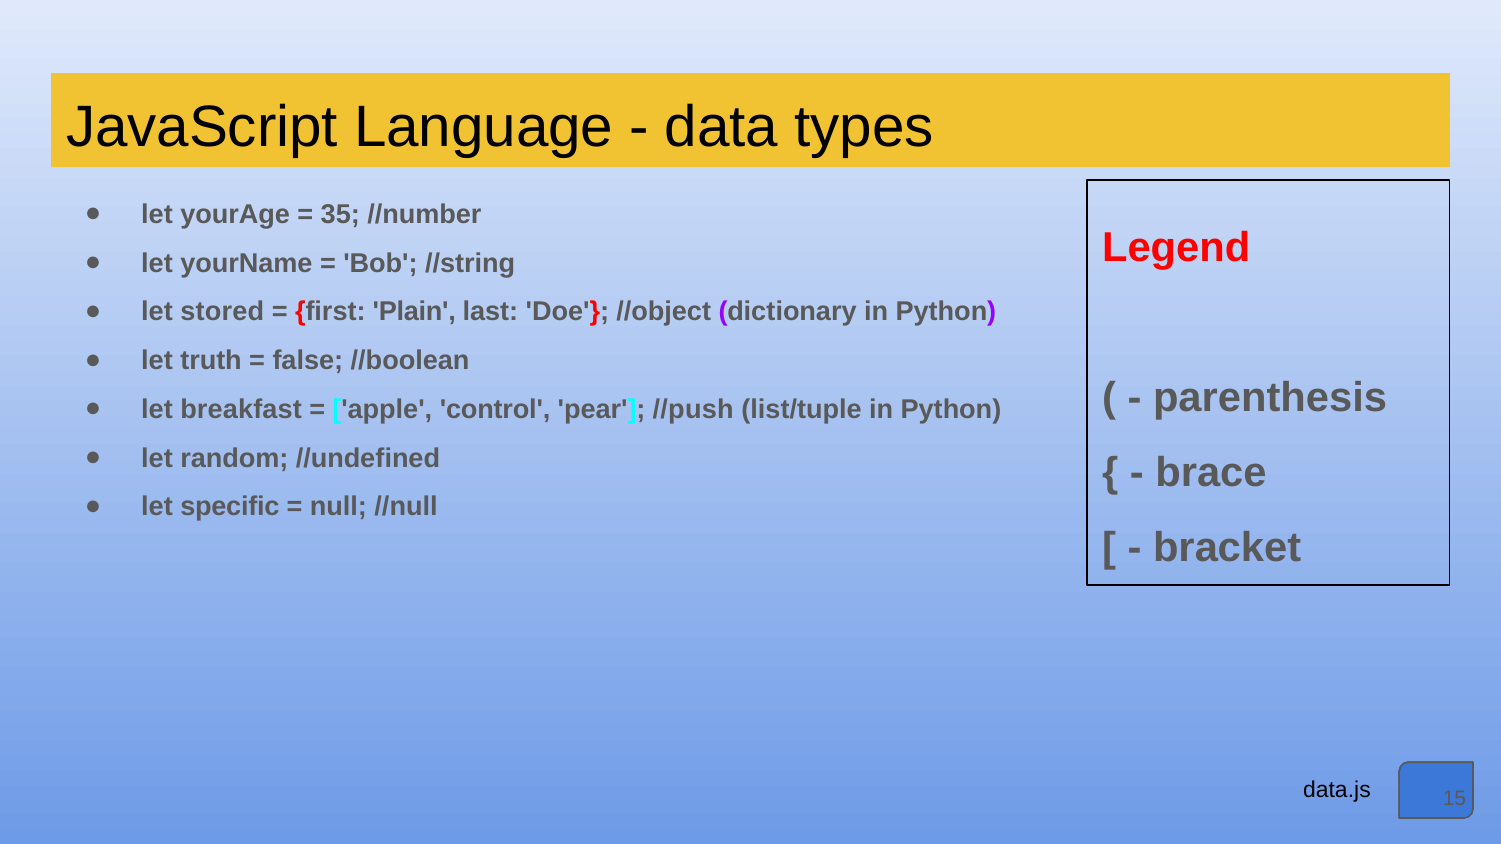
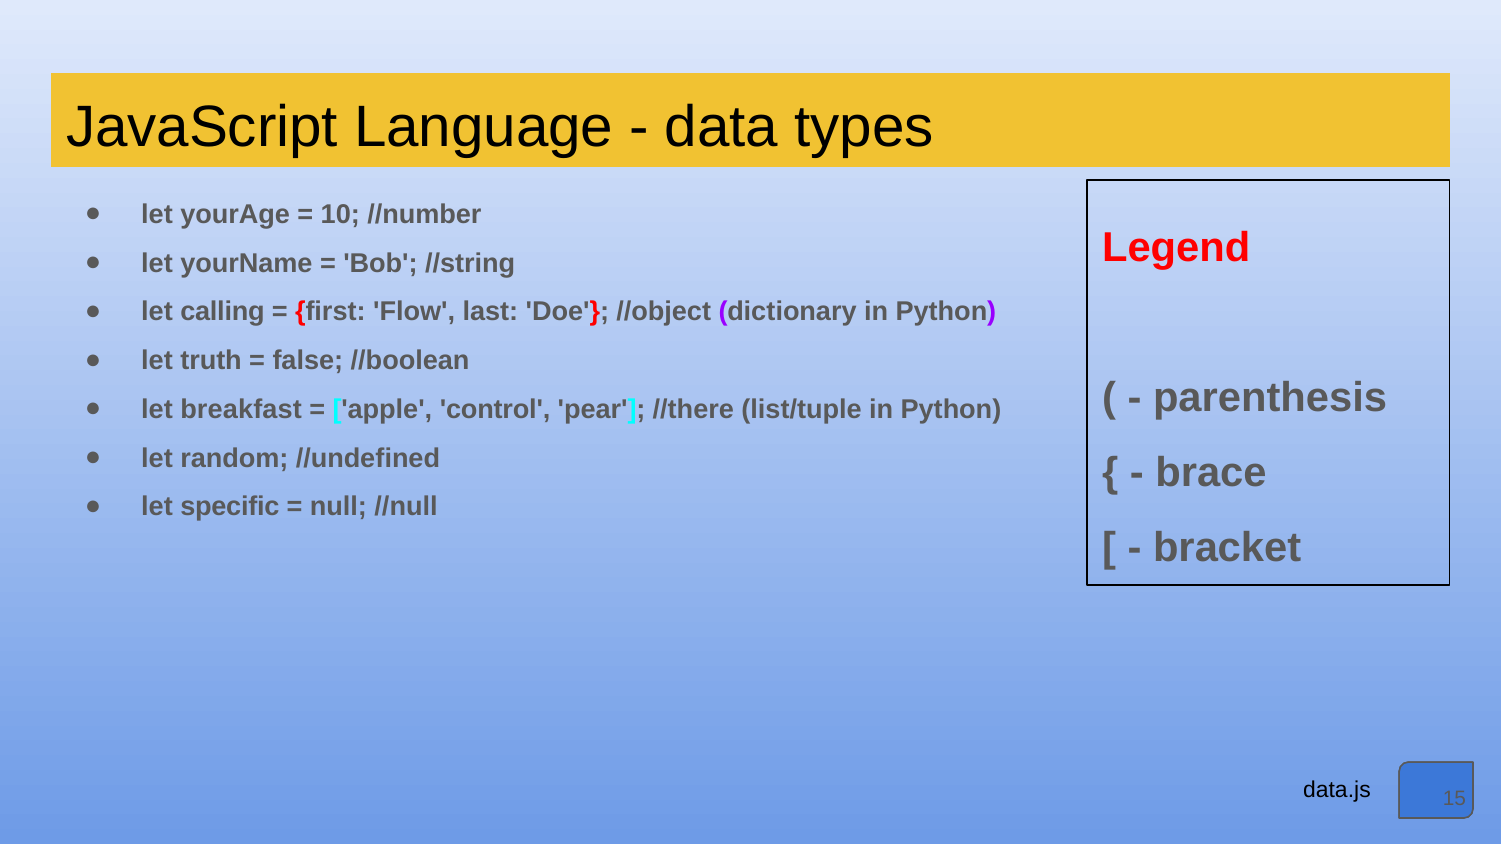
35: 35 -> 10 (340, 214)
stored: stored -> calling (222, 312)
Plain: Plain -> Flow (414, 312)
//push: //push -> //there (693, 410)
